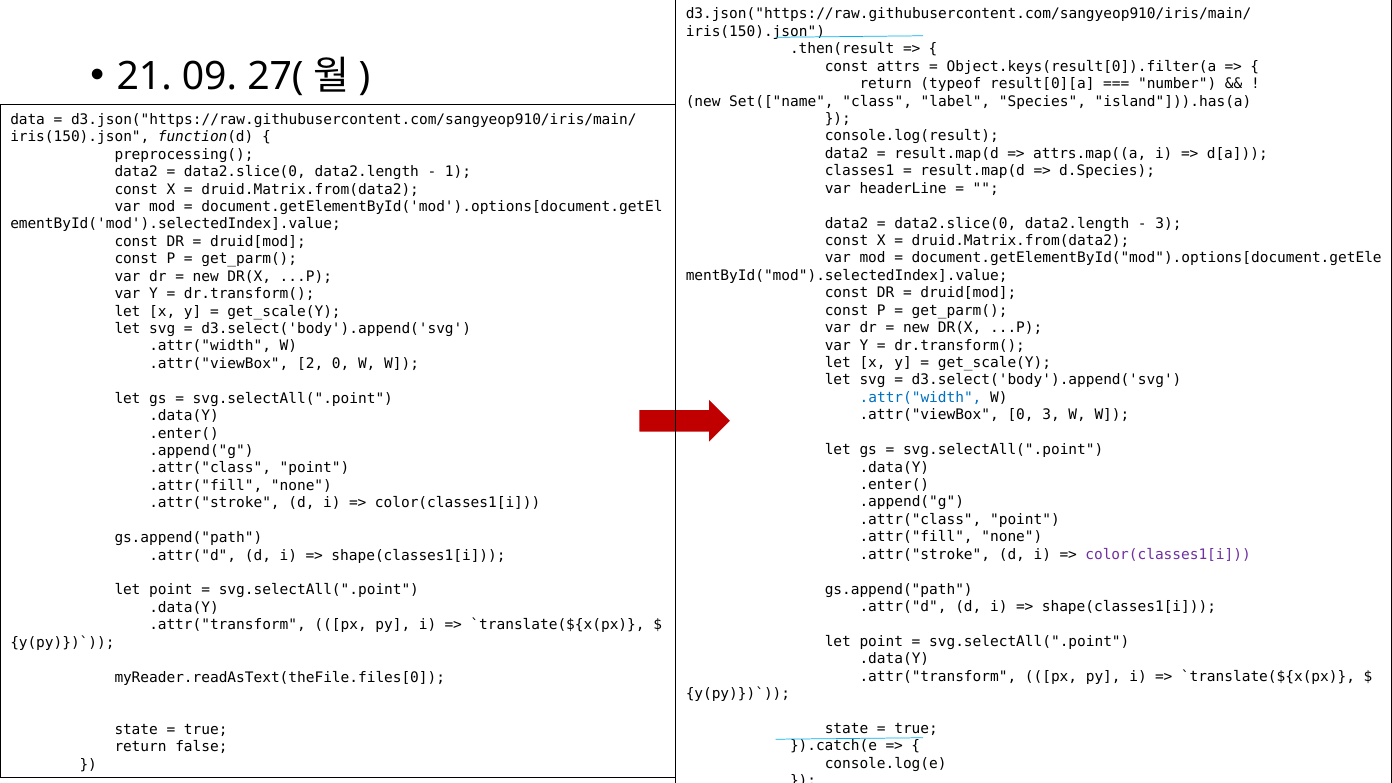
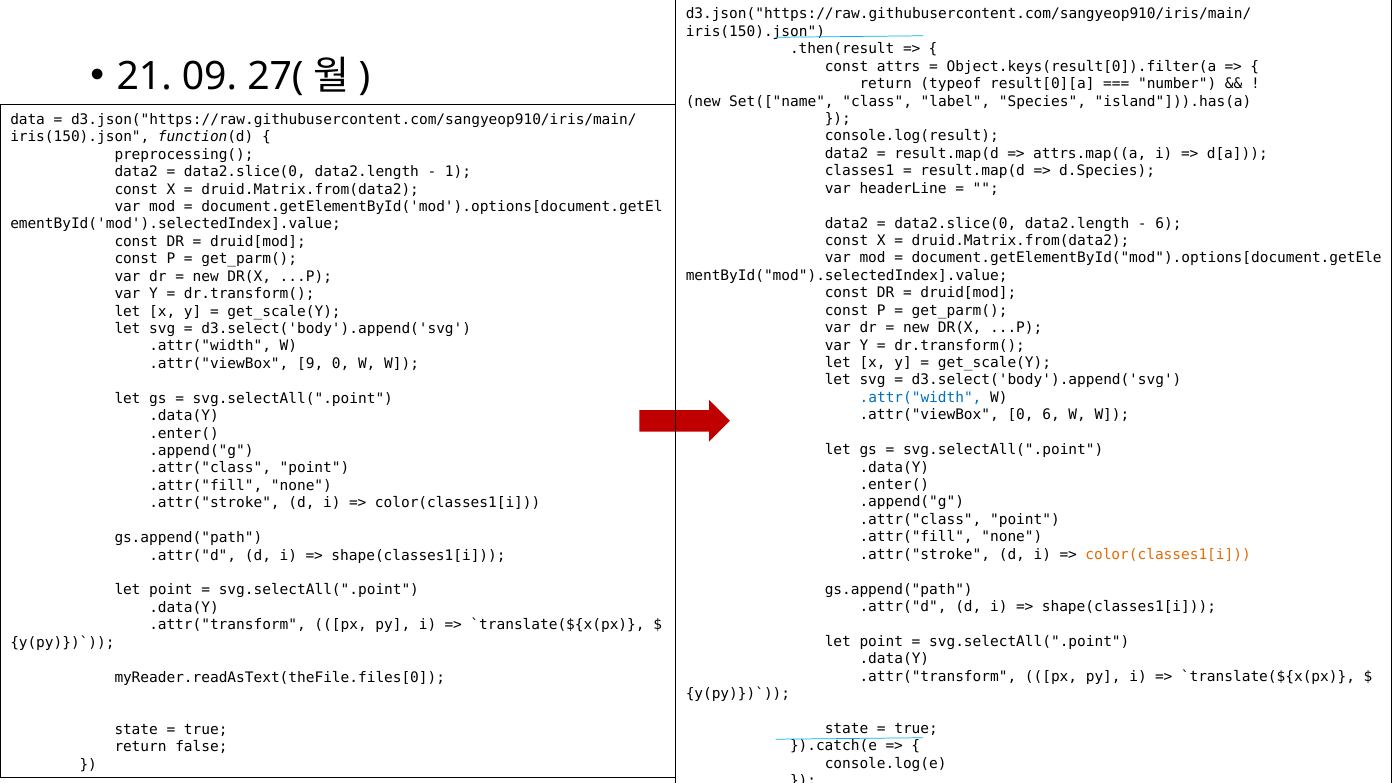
3: 3 -> 6 (1168, 223)
2: 2 -> 9 (310, 364)
0 3: 3 -> 6 (1051, 415)
color(classes1[i colour: purple -> orange (1168, 554)
